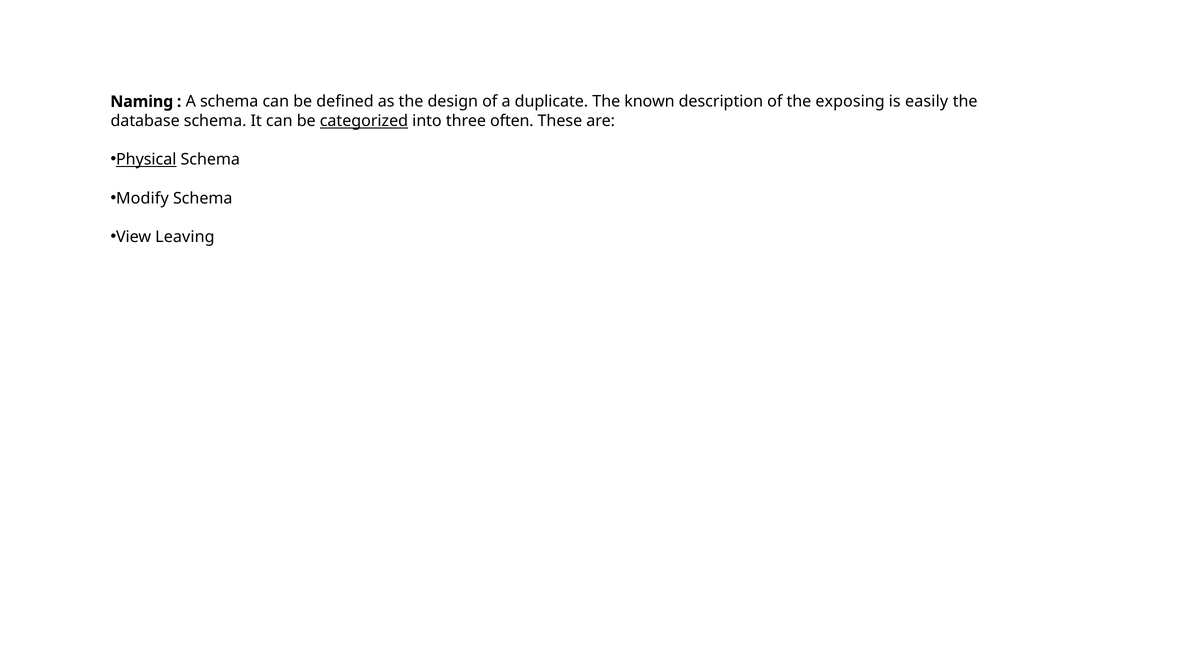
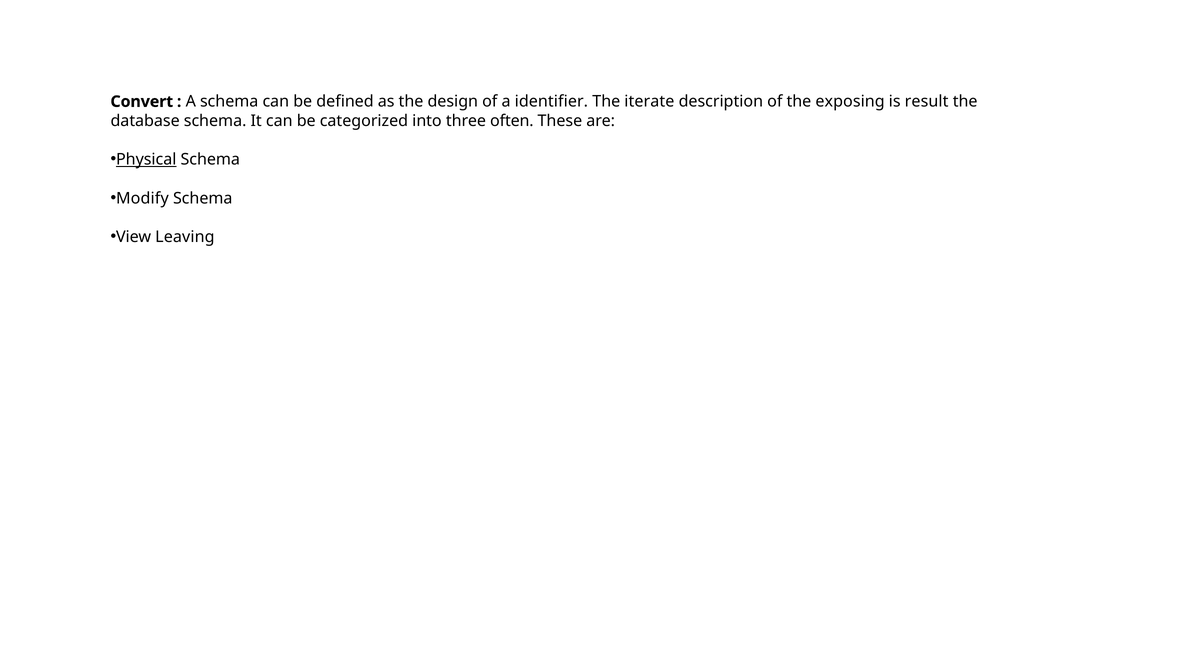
Naming: Naming -> Convert (142, 102)
duplicate: duplicate -> identifier (551, 102)
known: known -> iterate (649, 102)
easily: easily -> result (927, 102)
categorized underline: present -> none (364, 121)
